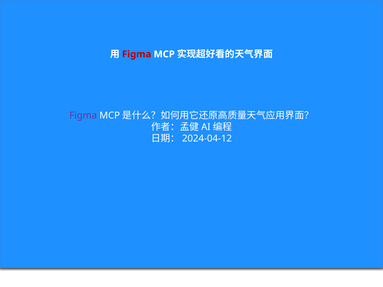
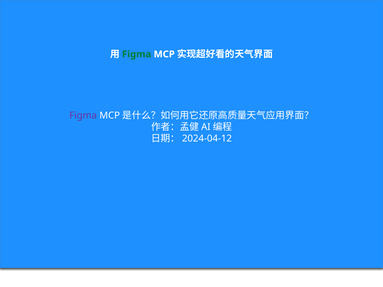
Figma colour: red -> green (137, 54)
